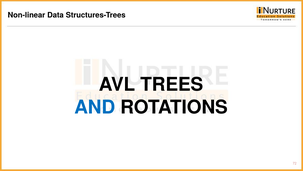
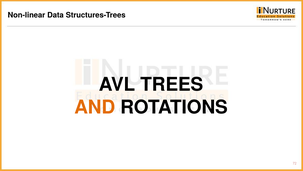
AND colour: blue -> orange (95, 107)
